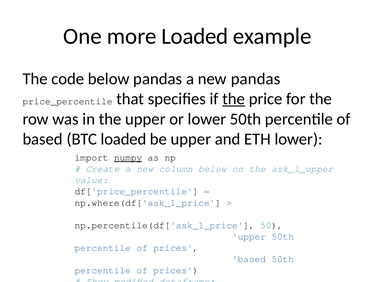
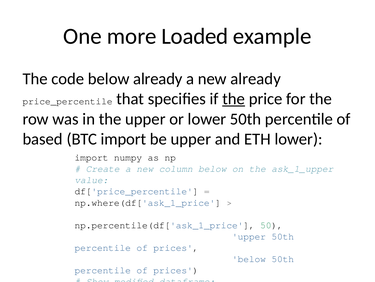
below pandas: pandas -> already (158, 79)
new pandas: pandas -> already (256, 79)
BTC loaded: loaded -> import (123, 139)
numpy underline: present -> none (128, 157)
based: based -> below (249, 258)
